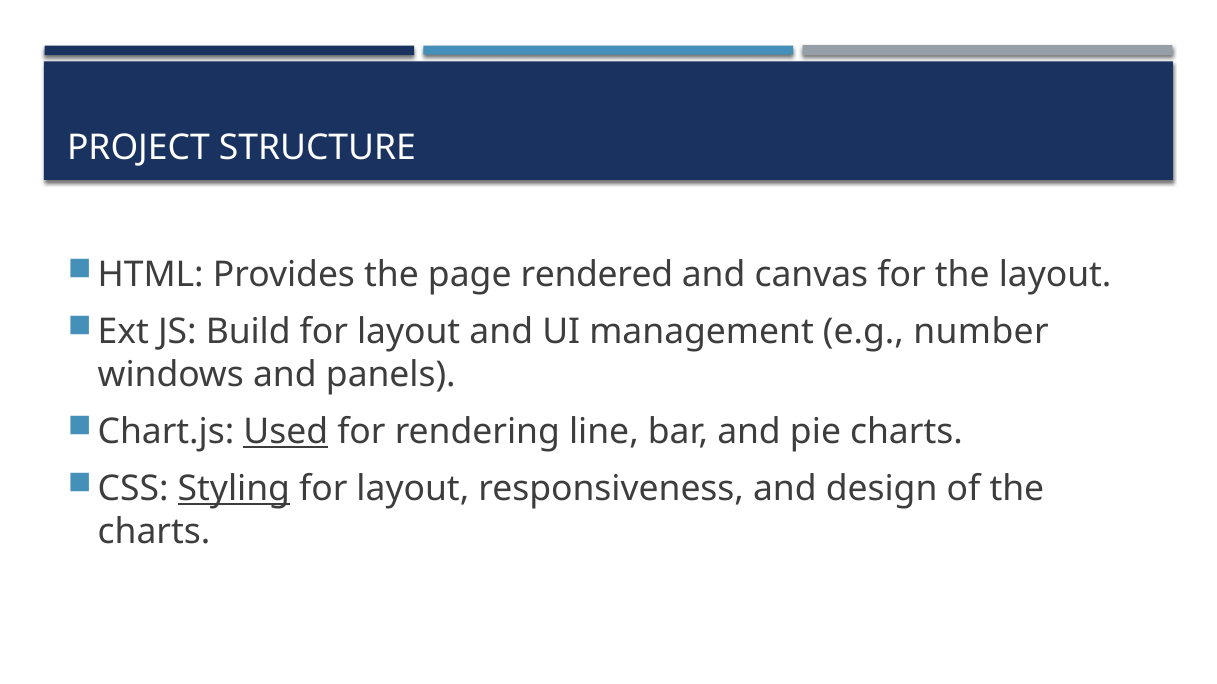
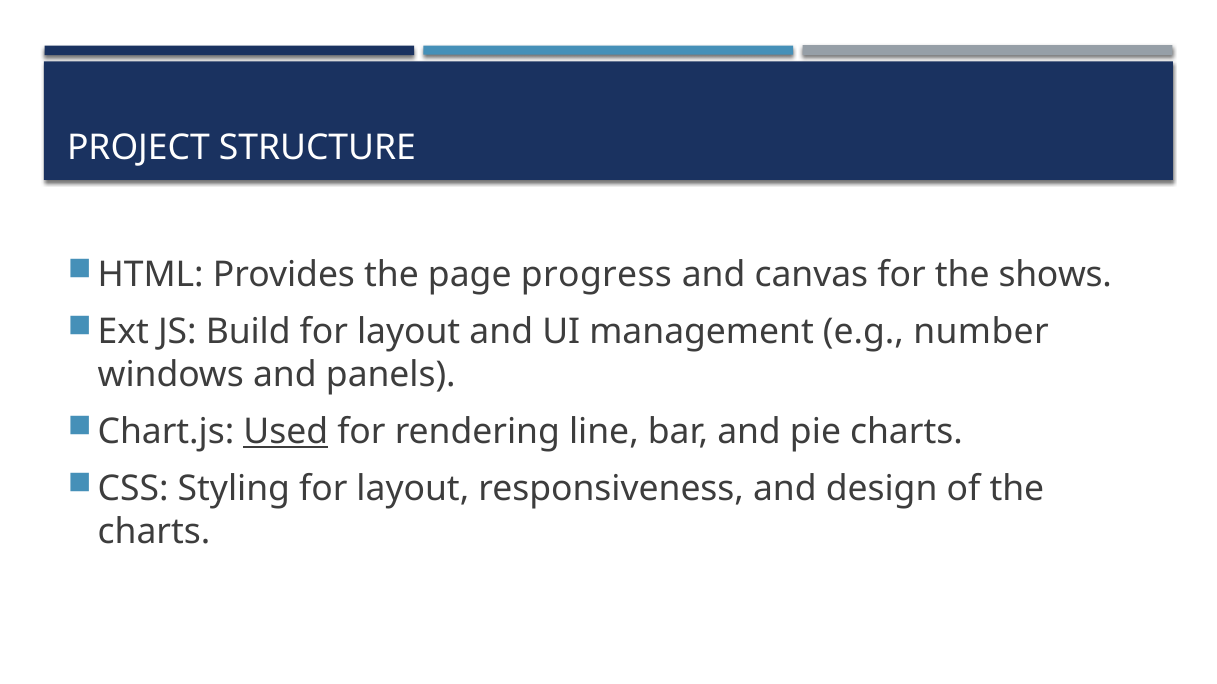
rendered: rendered -> progress (596, 275)
the layout: layout -> shows (1055, 275)
Styling underline: present -> none (234, 490)
